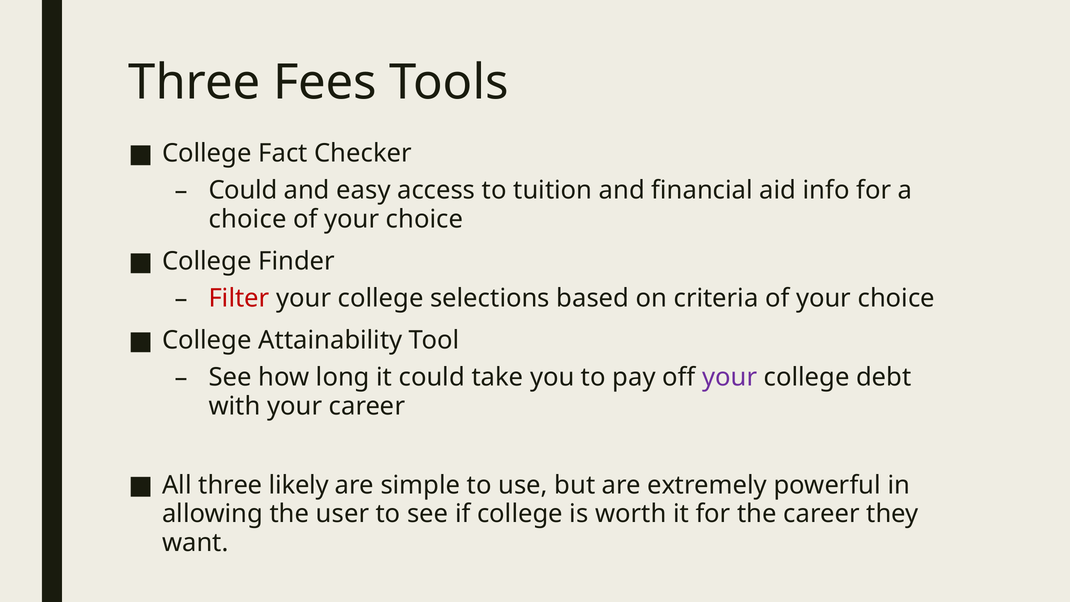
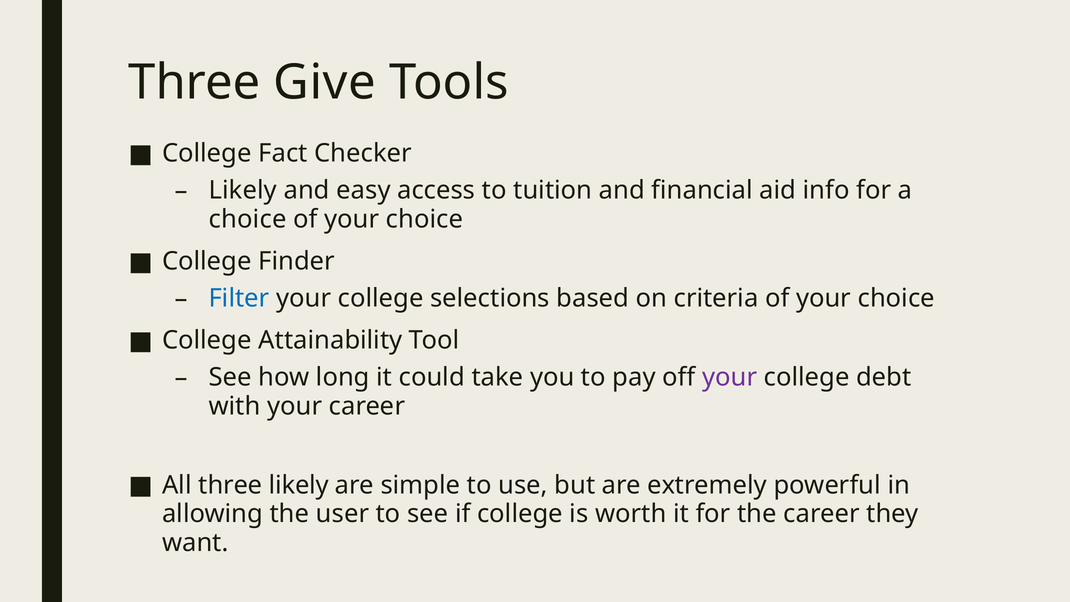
Fees: Fees -> Give (325, 82)
Could: Could -> Likely (243, 190)
Filter colour: red -> blue (239, 298)
